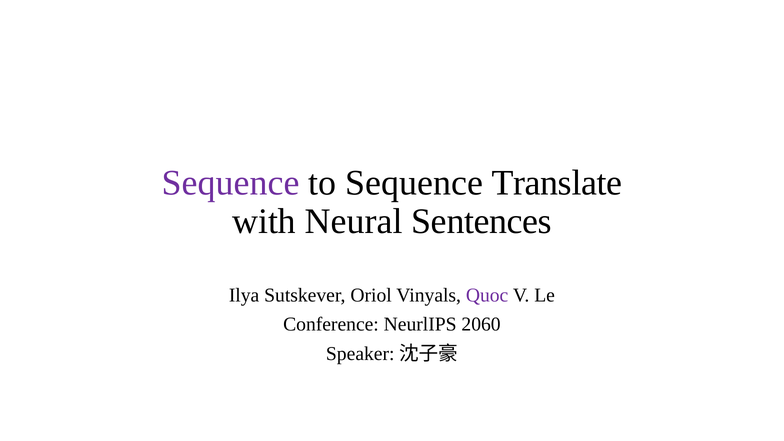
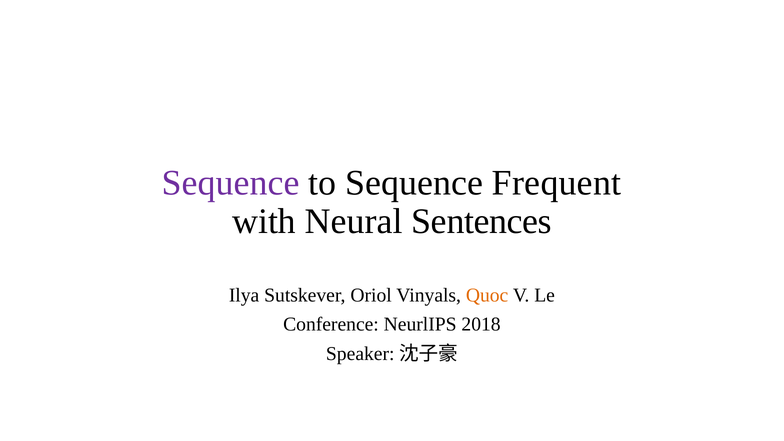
Translate: Translate -> Frequent (557, 183)
Quoc colour: purple -> orange (487, 295)
2060: 2060 -> 2018 (481, 324)
